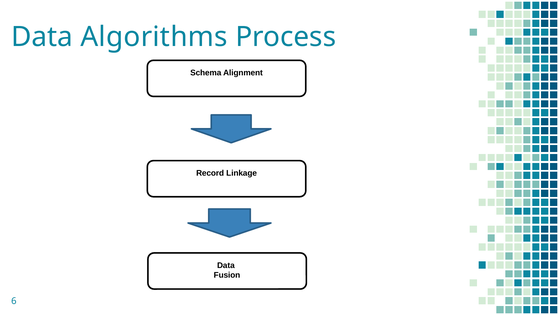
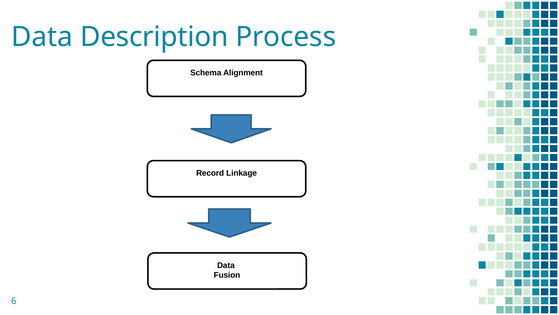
Algorithms: Algorithms -> Description (154, 37)
